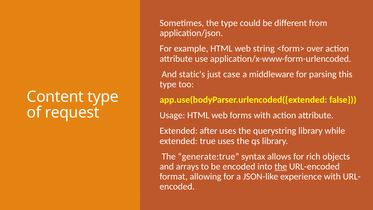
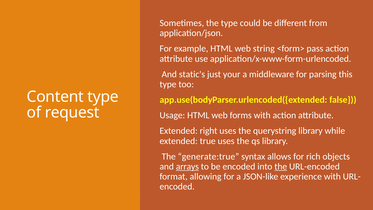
over: over -> pass (315, 49)
case: case -> your (232, 74)
after: after -> right (209, 131)
arrays underline: none -> present (187, 166)
